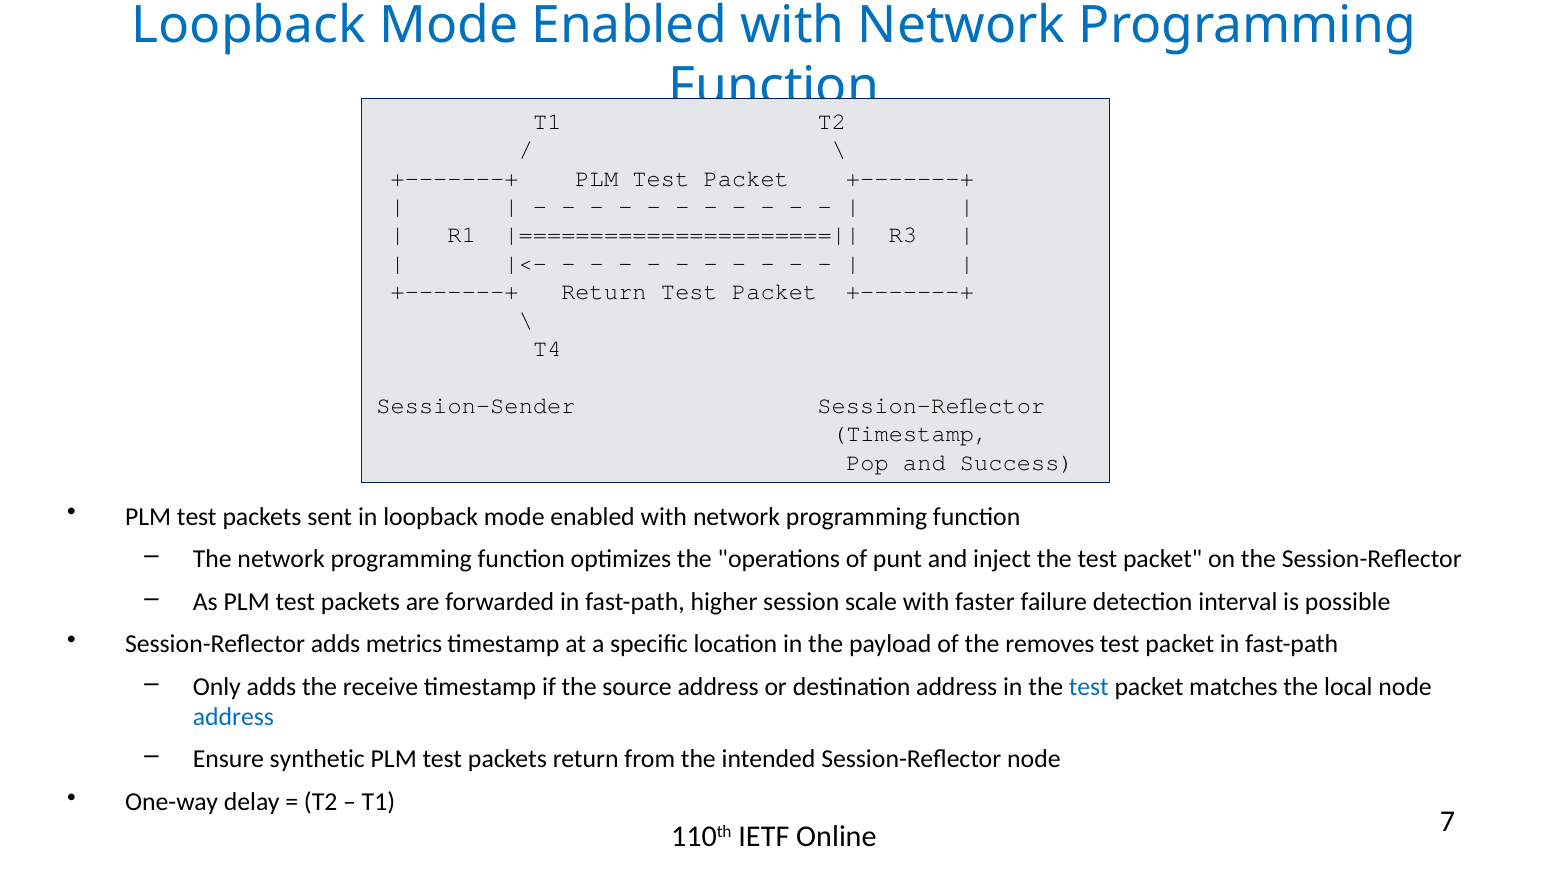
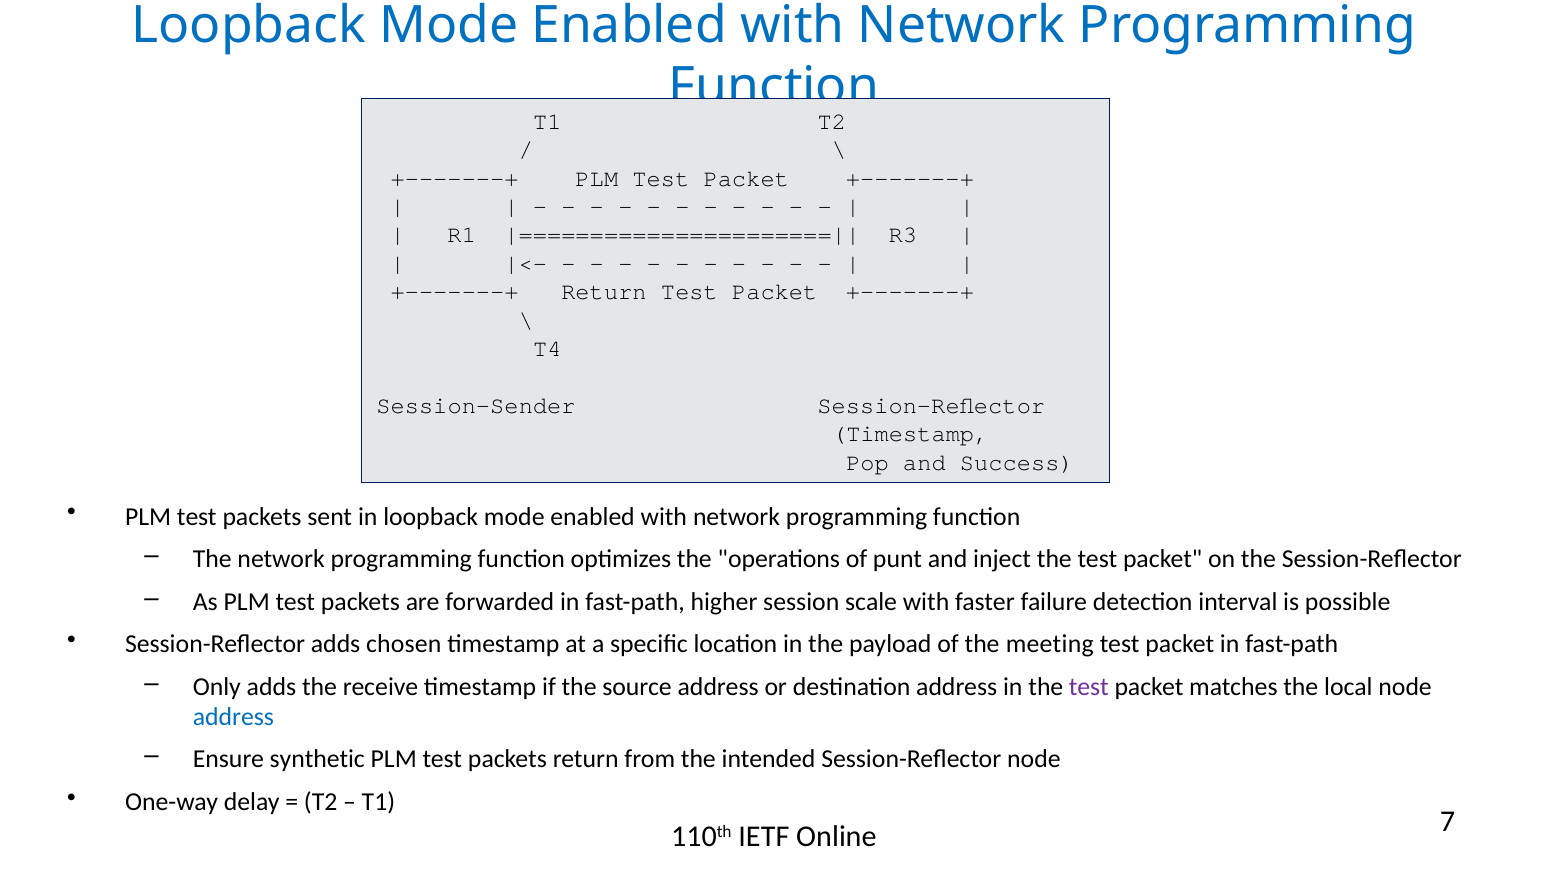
metrics: metrics -> chosen (404, 644)
removes: removes -> meeting (1050, 644)
test colour: blue -> purple (1089, 687)
